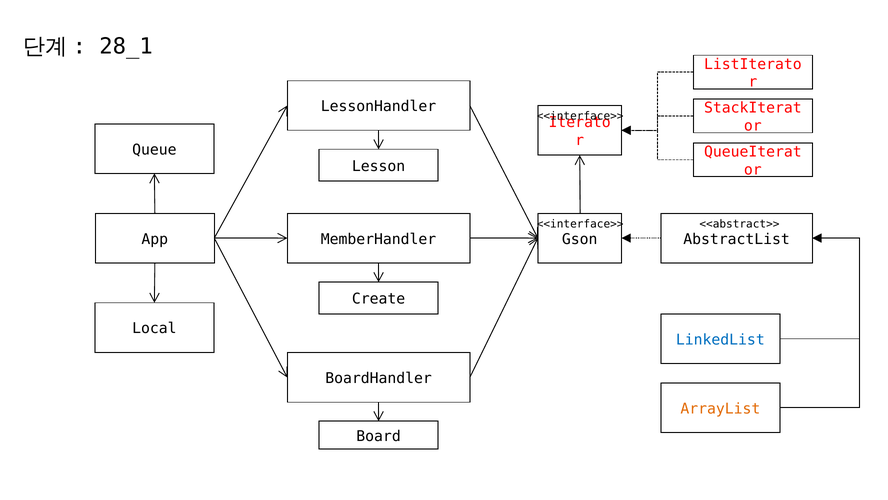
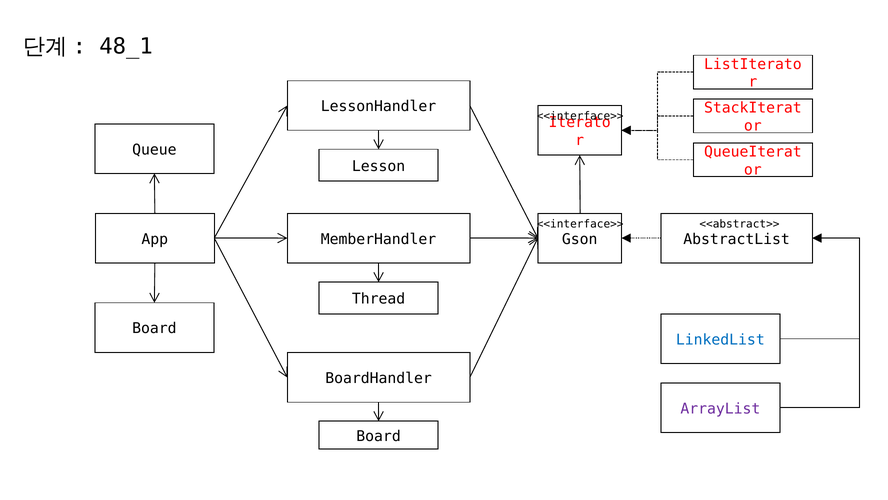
28_1: 28_1 -> 48_1 (126, 47)
Create: Create -> Thread (379, 299)
Local: Local -> Board (154, 328)
ArrayList colour: orange -> purple (720, 408)
